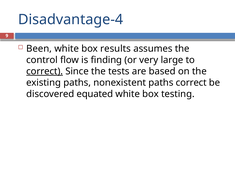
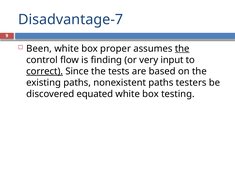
Disadvantage-4: Disadvantage-4 -> Disadvantage-7 (71, 20)
results: results -> proper (116, 49)
the underline: none -> present (182, 49)
large: large -> input (172, 60)
paths correct: correct -> testers (191, 83)
